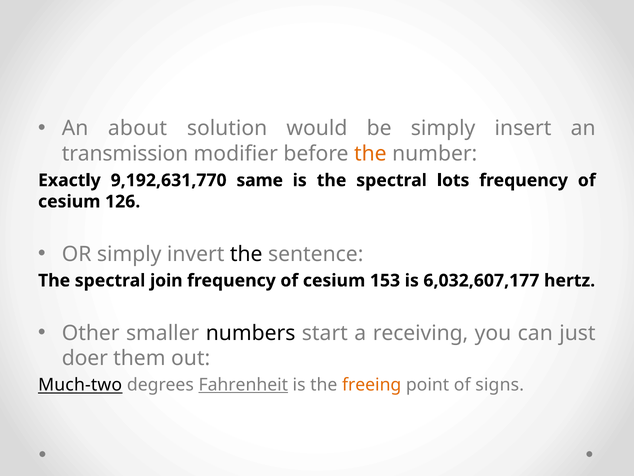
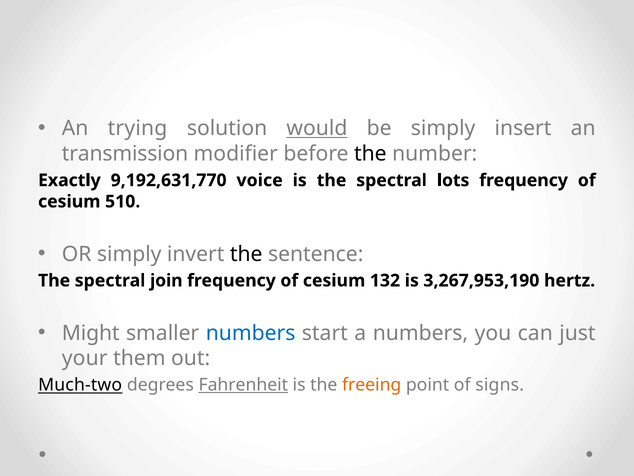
about: about -> trying (137, 128)
would underline: none -> present (317, 128)
the colour: orange -> black (370, 154)
same: same -> voice (260, 180)
126: 126 -> 510 (123, 201)
153: 153 -> 132 (385, 280)
6,032,607,177: 6,032,607,177 -> 3,267,953,190 (481, 280)
Other: Other -> Might (91, 333)
numbers colour: black -> blue (251, 333)
a receiving: receiving -> numbers (420, 333)
doer: doer -> your (85, 358)
